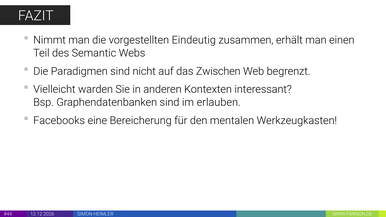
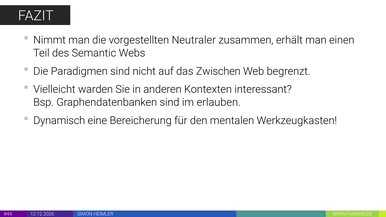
Eindeutig: Eindeutig -> Neutraler (194, 40)
Facebooks: Facebooks -> Dynamisch (59, 121)
